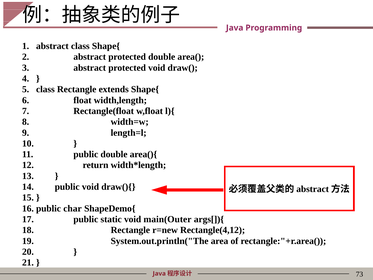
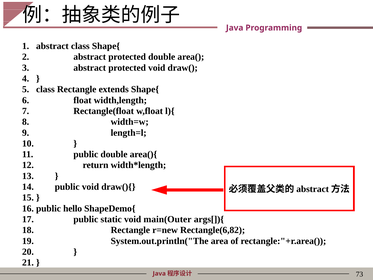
char: char -> hello (73, 208)
Rectangle(4,12: Rectangle(4,12 -> Rectangle(6,82 (213, 230)
